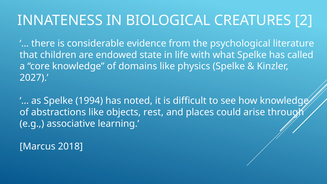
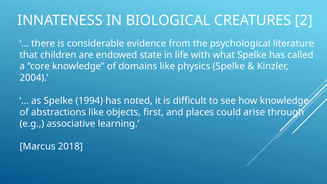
2027: 2027 -> 2004 (34, 78)
rest: rest -> first (154, 112)
